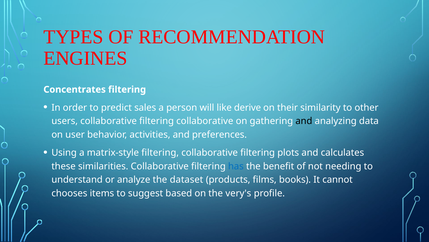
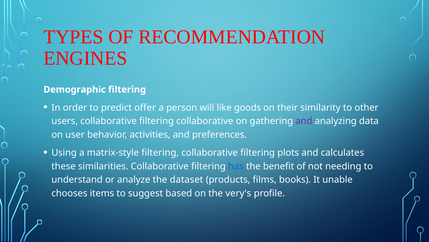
Concentrates: Concentrates -> Demographic (75, 89)
sales: sales -> offer (145, 107)
derive: derive -> goods (248, 107)
and colour: black -> purple (304, 121)
cannot: cannot -> unable (338, 179)
